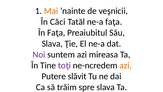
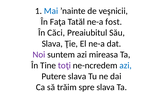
Mai colour: orange -> blue (51, 11)
Căci: Căci -> Faţa (58, 22)
ne-a faţa: faţa -> fost (114, 22)
În Faţa: Faţa -> Căci (56, 33)
azi colour: orange -> blue (126, 65)
Putere slăvit: slăvit -> slava (77, 76)
